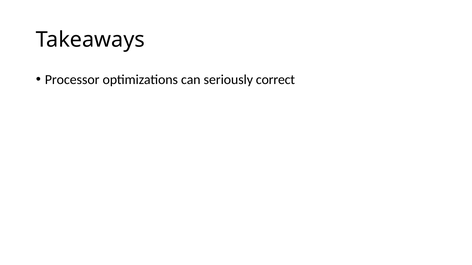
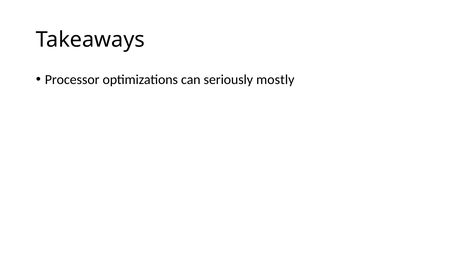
correct: correct -> mostly (275, 80)
